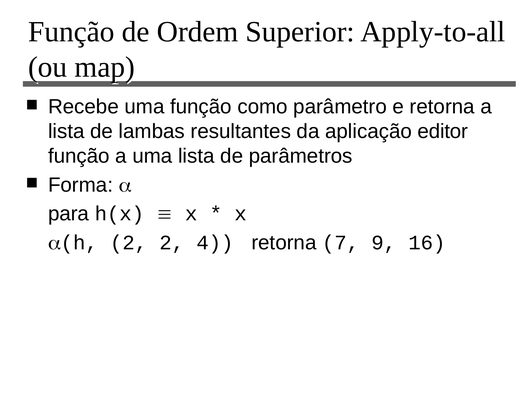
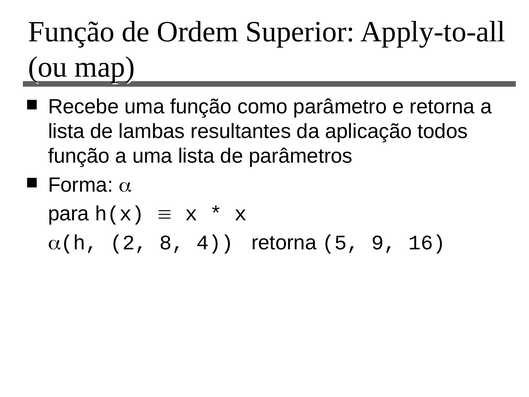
editor: editor -> todos (443, 131)
2 2: 2 -> 8 (172, 242)
7: 7 -> 5 (341, 242)
